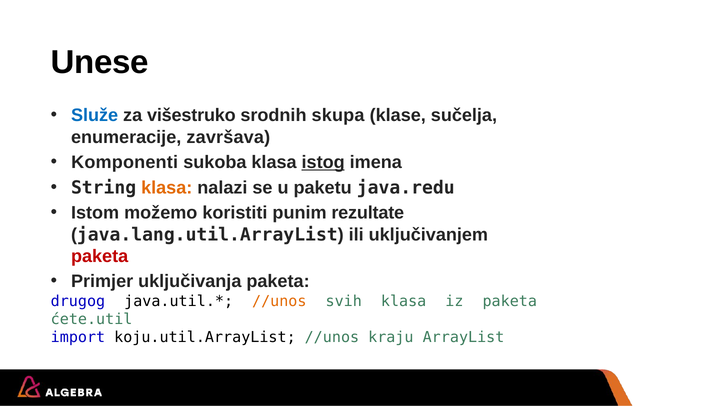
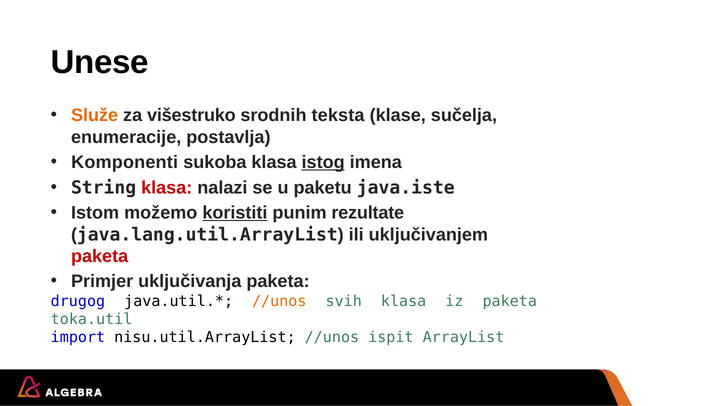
Služe colour: blue -> orange (95, 116)
skupa: skupa -> teksta (338, 116)
završava: završava -> postavlja (228, 137)
klasa colour: orange -> red (167, 188)
java.redu: java.redu -> java.iste (406, 188)
koristiti underline: none -> present (235, 213)
ćete.util: ćete.util -> toka.util (92, 319)
koju.util.ArrayList: koju.util.ArrayList -> nisu.util.ArrayList (205, 337)
kraju: kraju -> ispit (391, 337)
